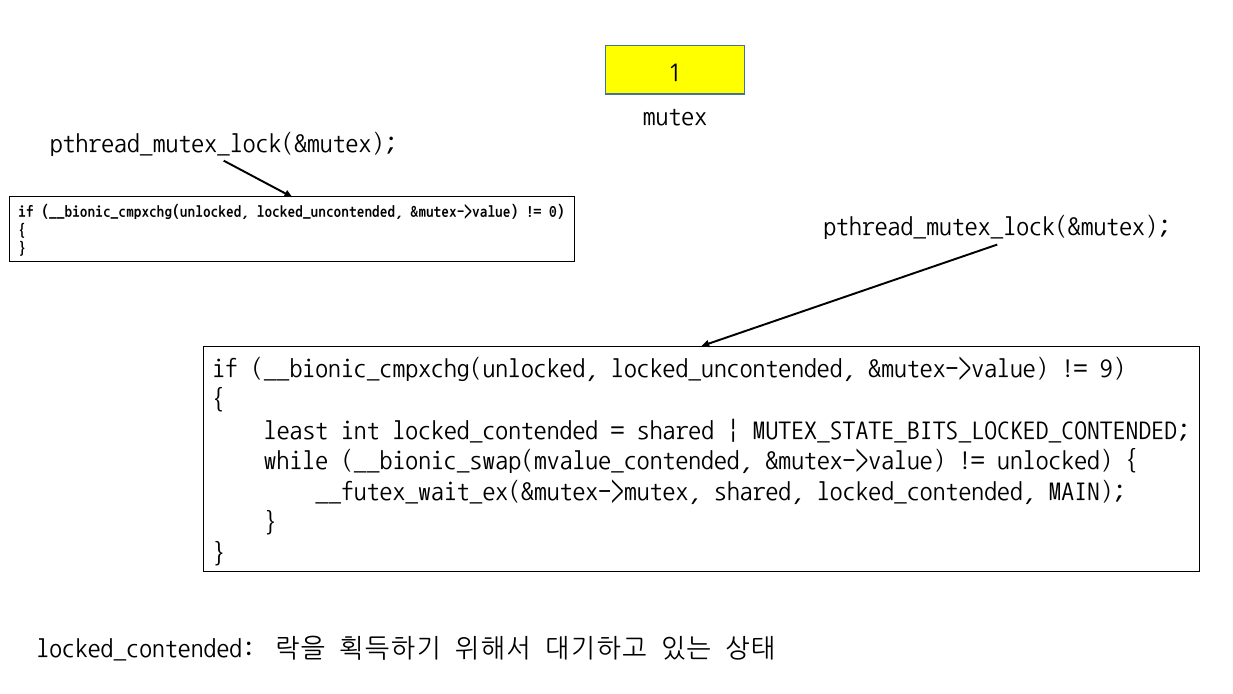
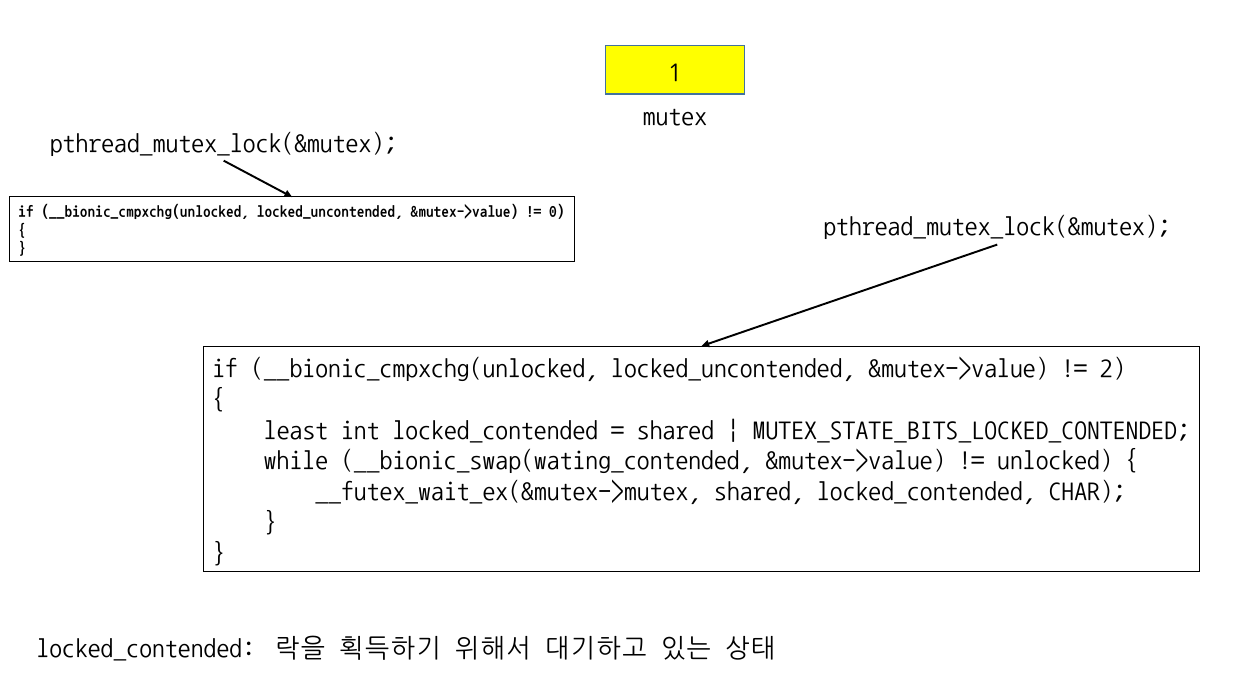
9: 9 -> 2 (1113, 368)
__bionic_swap(mvalue_contended: __bionic_swap(mvalue_contended -> __bionic_swap(wating_contended (547, 460)
MAIN: MAIN -> CHAR (1087, 491)
